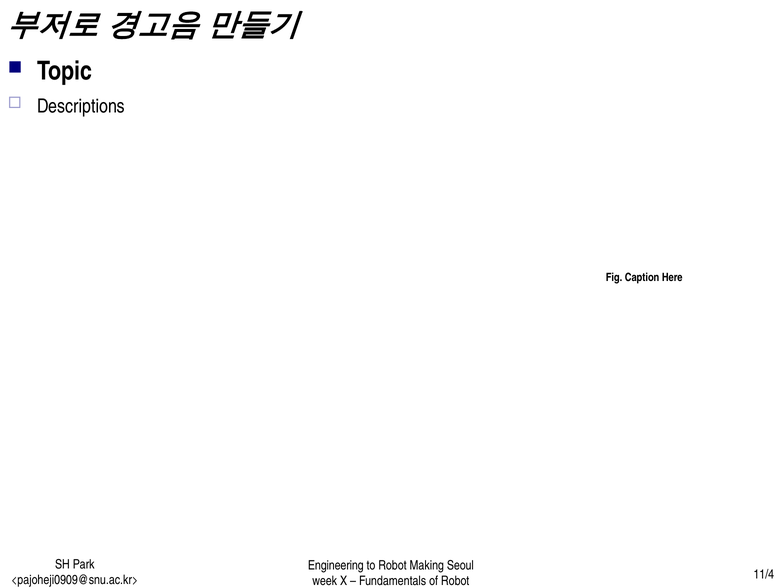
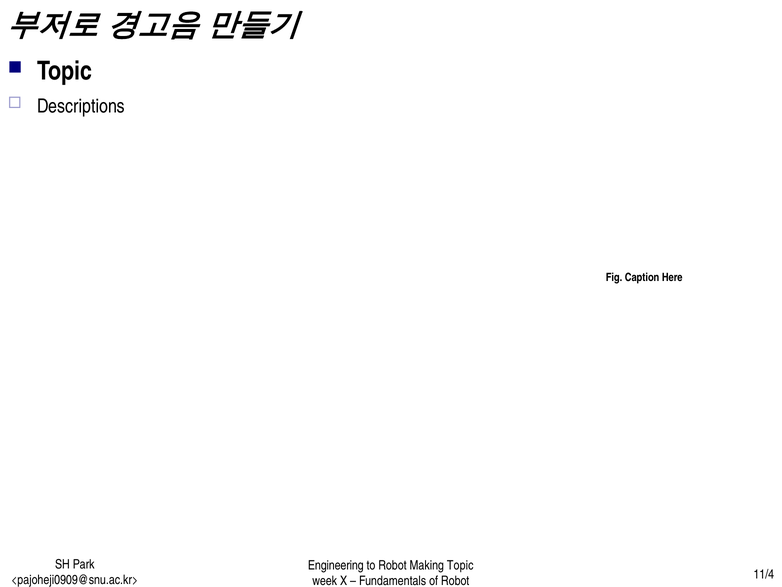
Making Seoul: Seoul -> Topic (460, 565)
